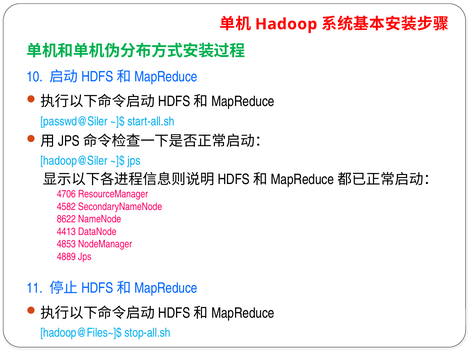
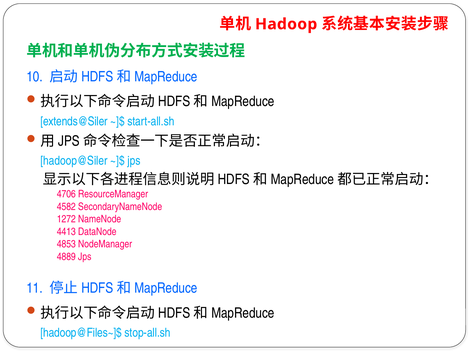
passwd@Siler: passwd@Siler -> extends@Siler (74, 121)
8622: 8622 -> 1272 (66, 219)
